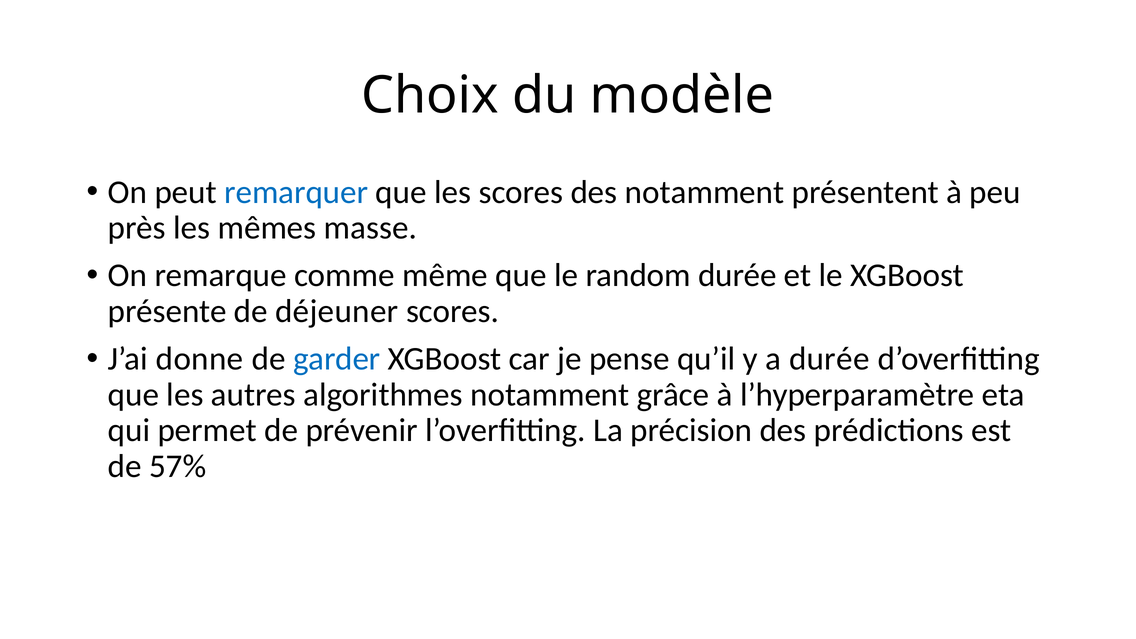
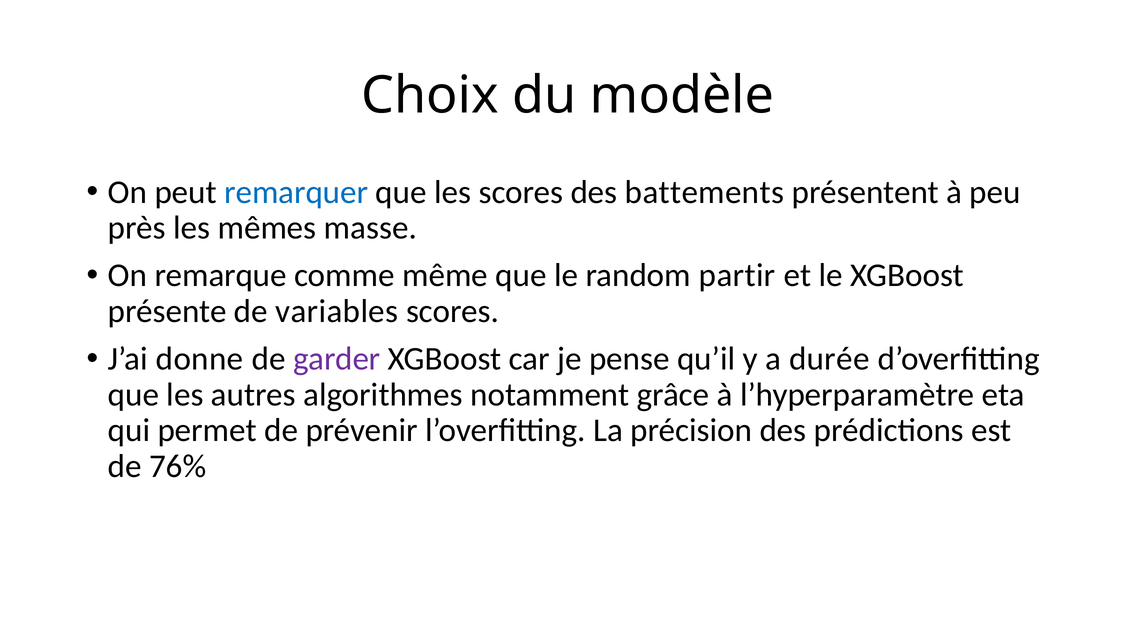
des notamment: notamment -> battements (704, 192)
random durée: durée -> partir (737, 275)
déjeuner: déjeuner -> variables (337, 311)
garder colour: blue -> purple (337, 359)
57%: 57% -> 76% (178, 466)
